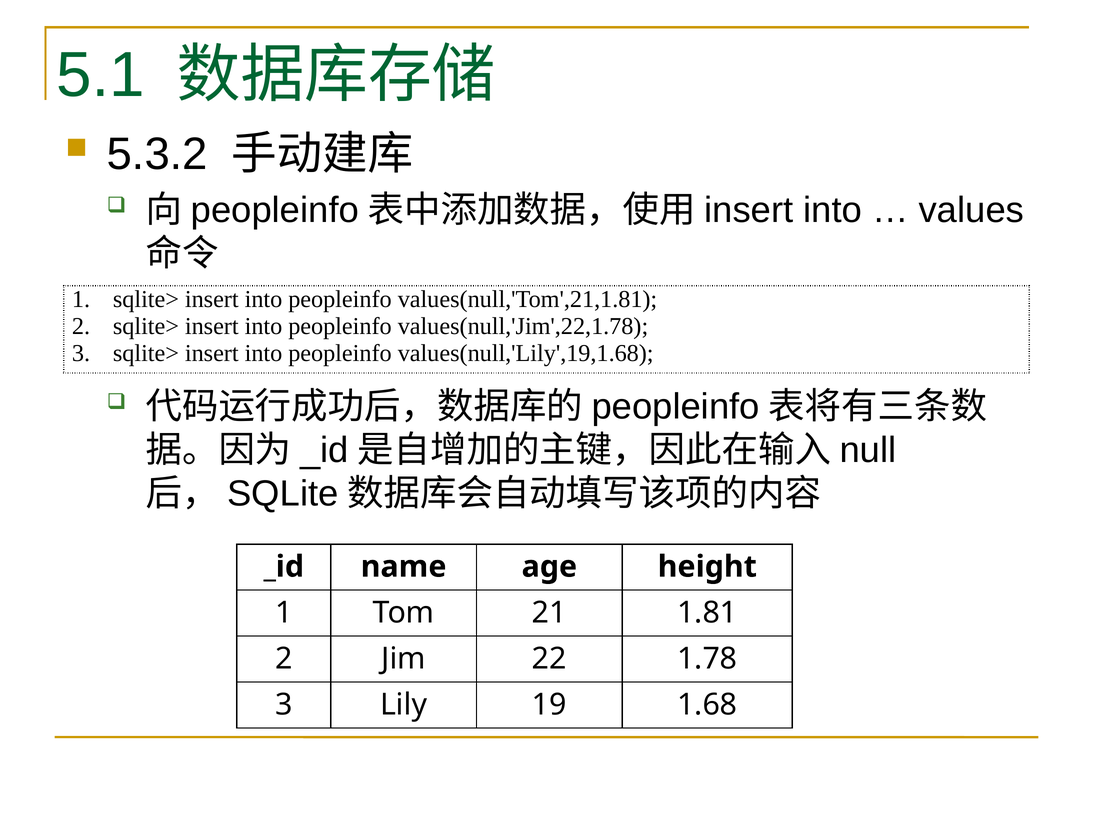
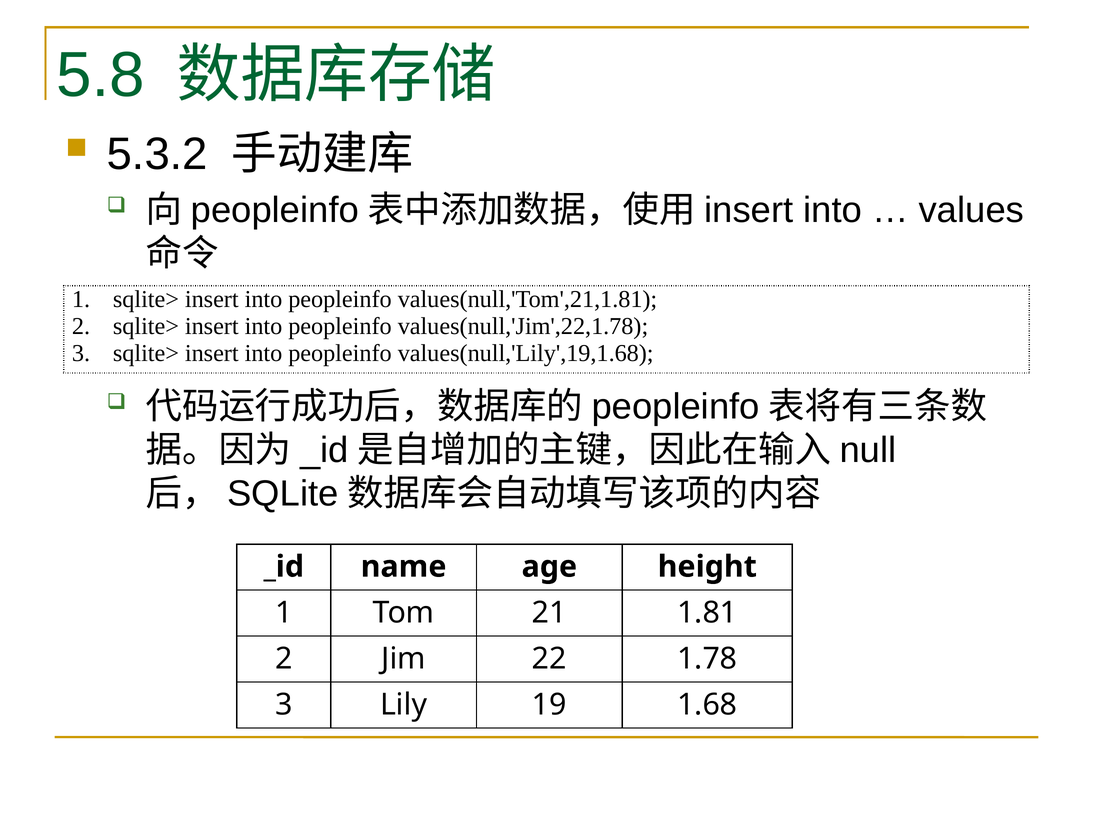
5.1: 5.1 -> 5.8 (101, 76)
